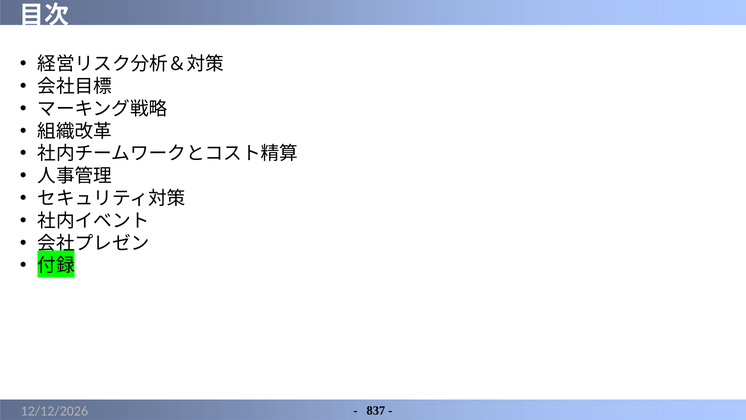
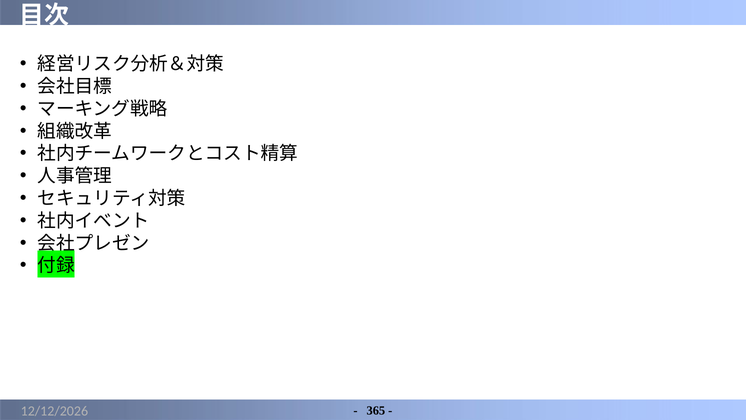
837: 837 -> 365 (376, 410)
